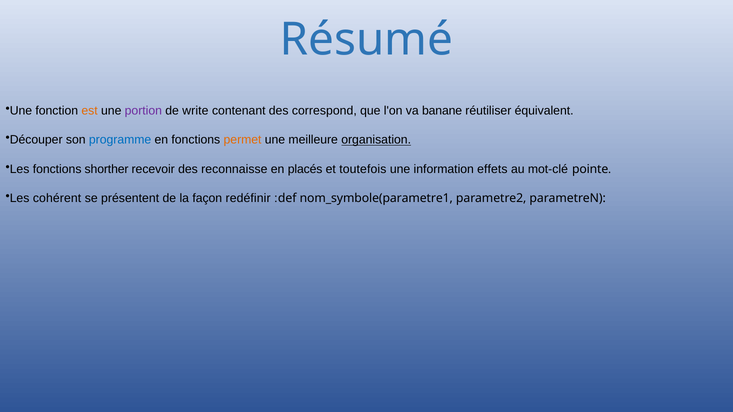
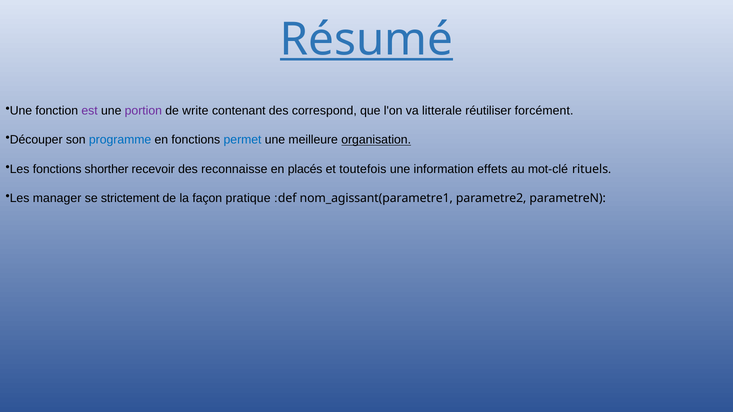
Résumé underline: none -> present (366, 40)
est colour: orange -> purple (90, 111)
banane: banane -> litterale (442, 111)
équivalent: équivalent -> forcément (544, 111)
permet colour: orange -> blue (243, 140)
pointe: pointe -> rituels (590, 169)
cohérent: cohérent -> manager (57, 199)
présentent: présentent -> strictement (130, 199)
redéfinir: redéfinir -> pratique (248, 199)
nom_symbole(parametre1: nom_symbole(parametre1 -> nom_agissant(parametre1 (376, 199)
